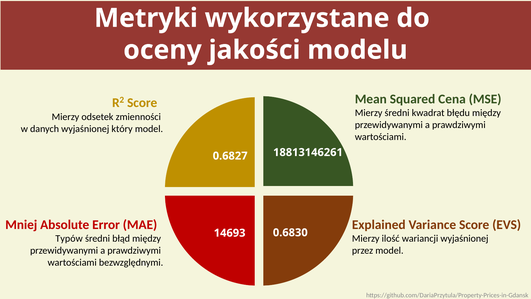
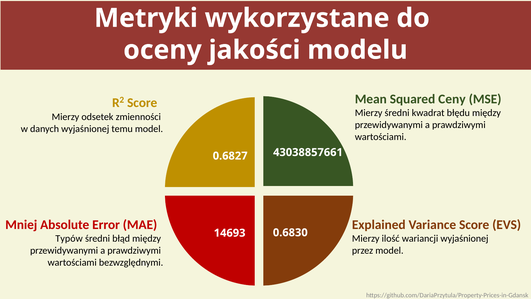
Cena: Cena -> Ceny (452, 99)
który: który -> temu (122, 129)
18813146261: 18813146261 -> 43038857661 (308, 152)
